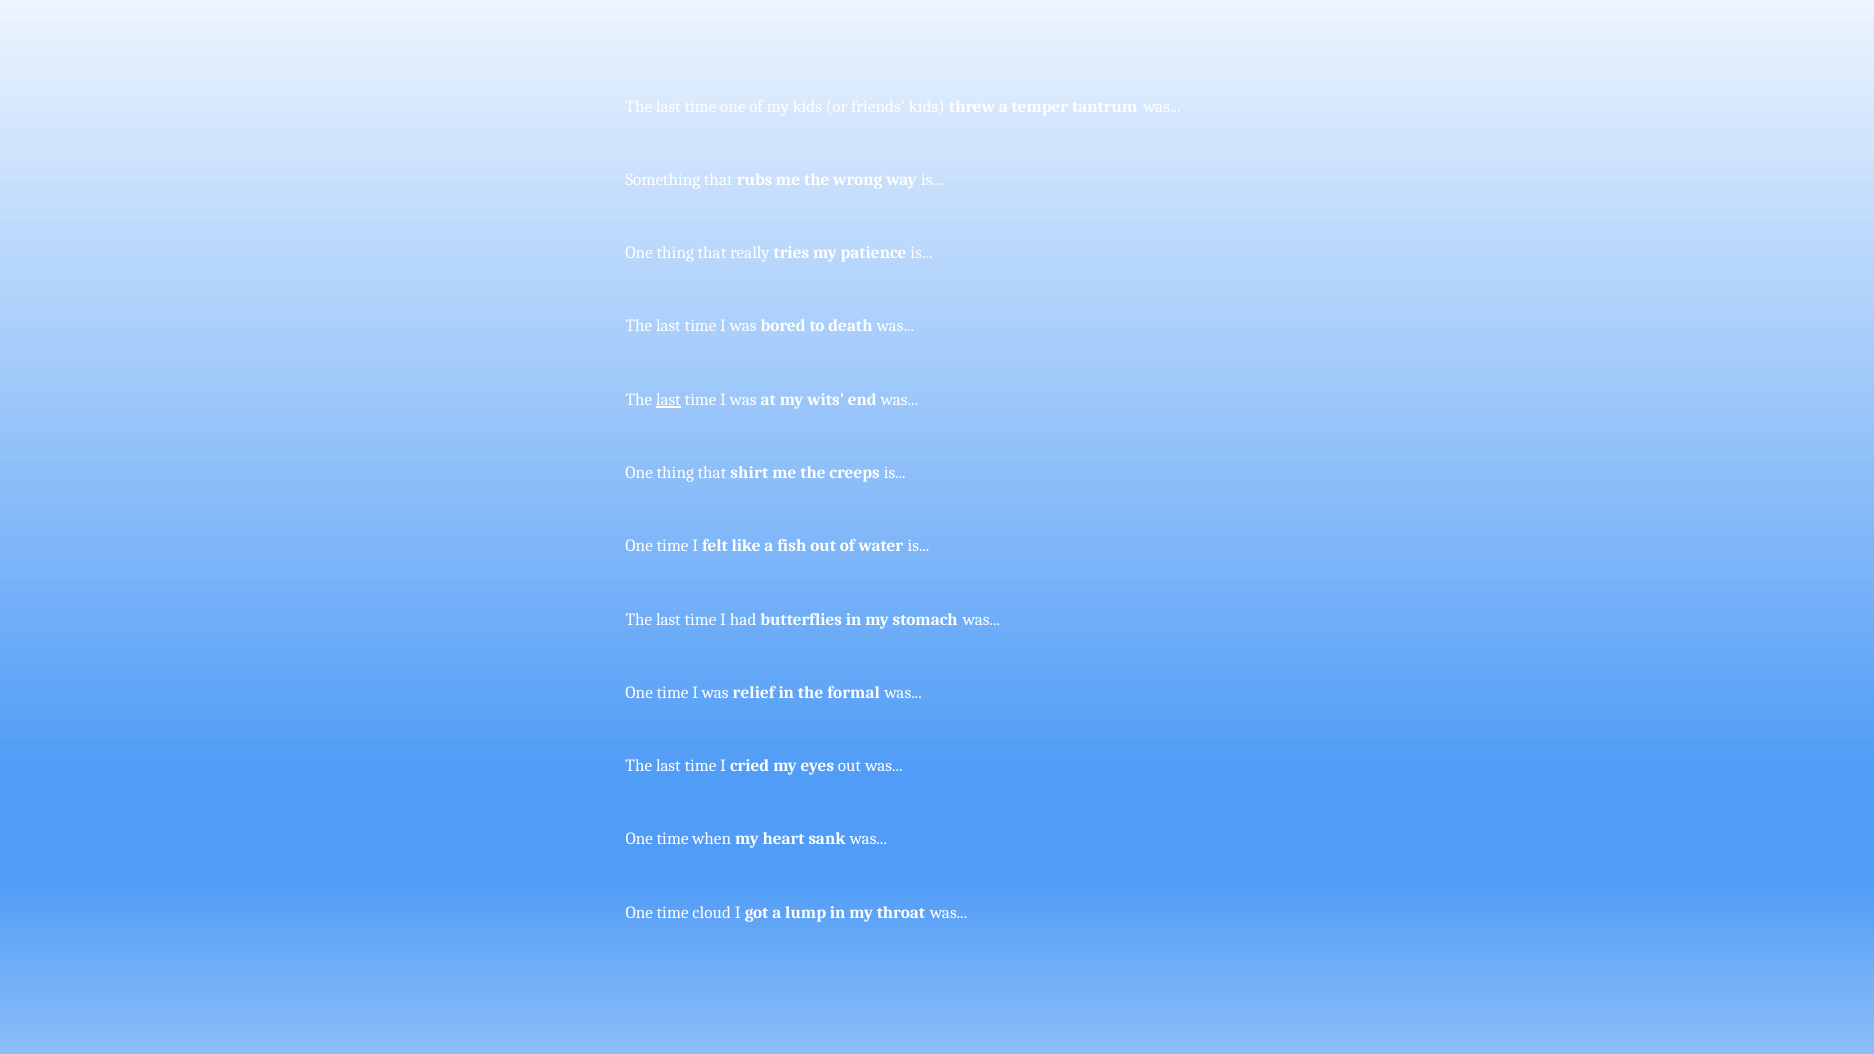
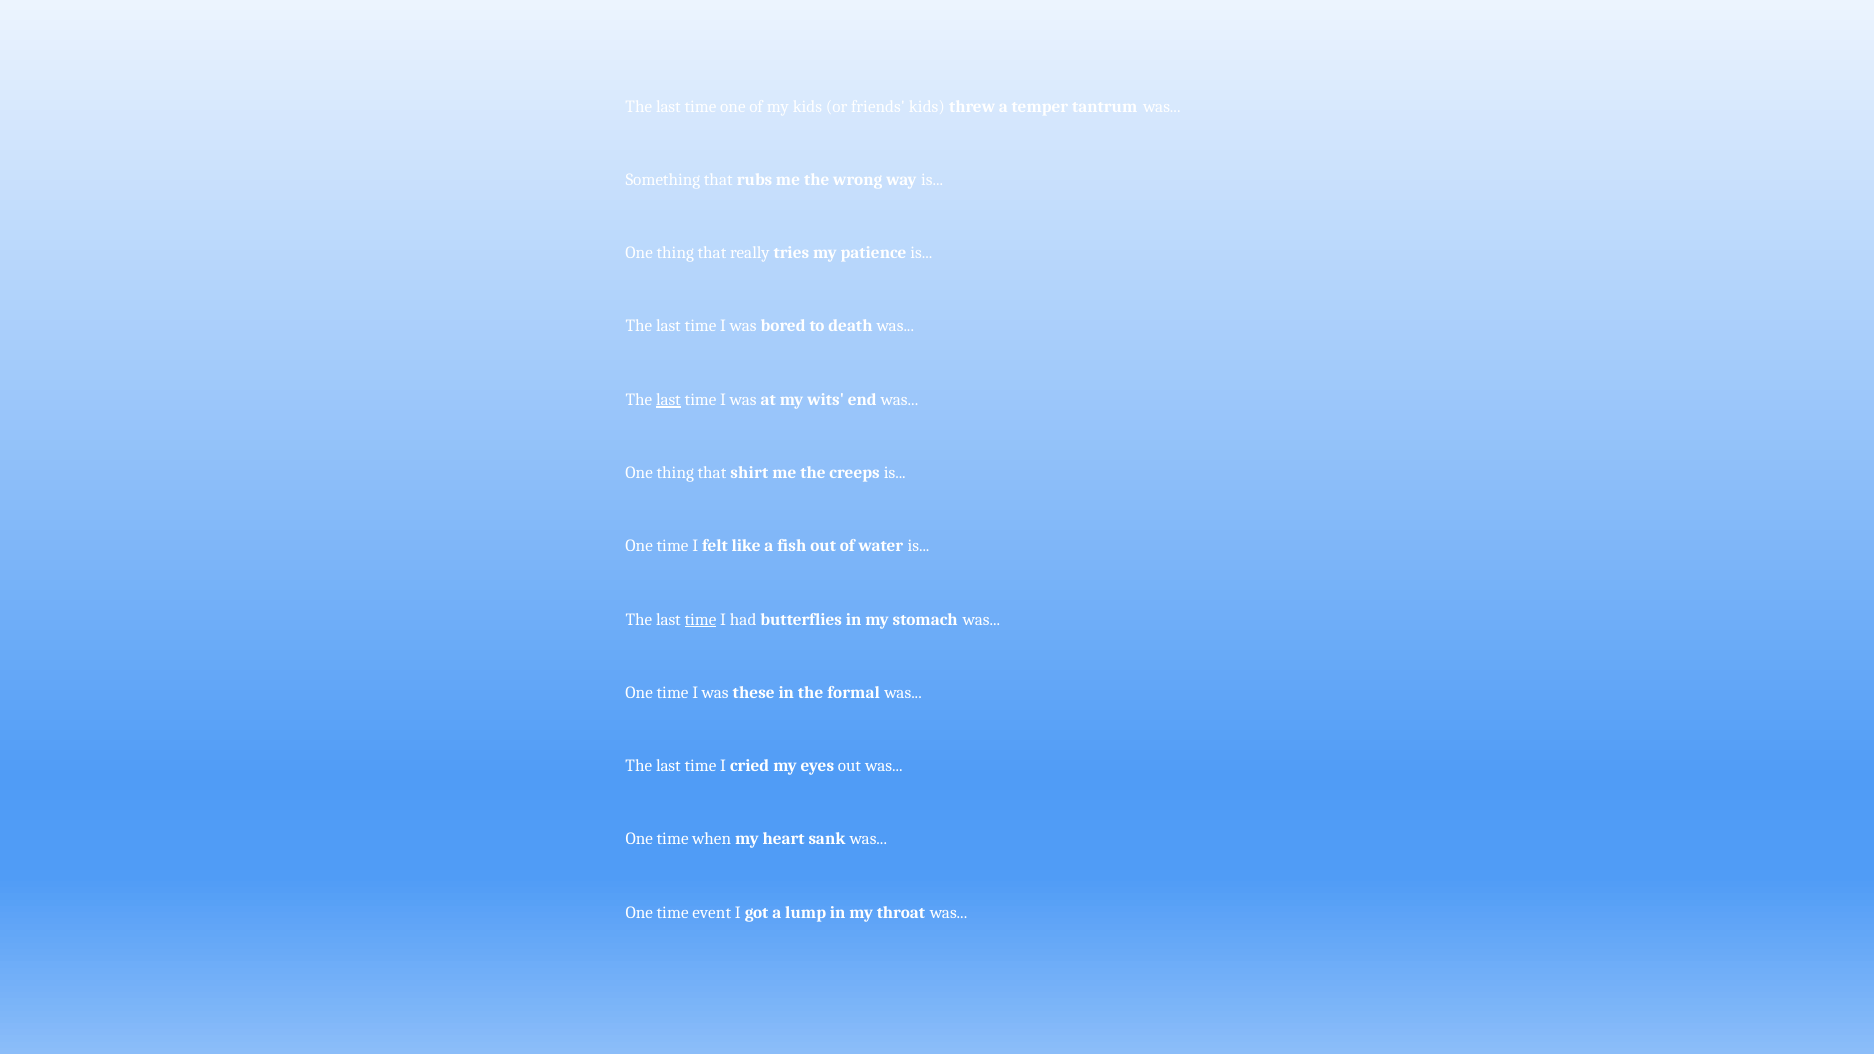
time underline: none -> present (701, 619)
relief: relief -> these (754, 693)
cloud: cloud -> event (712, 913)
